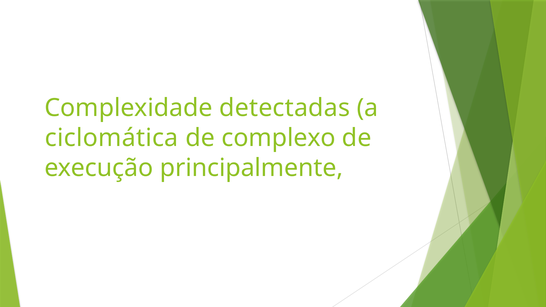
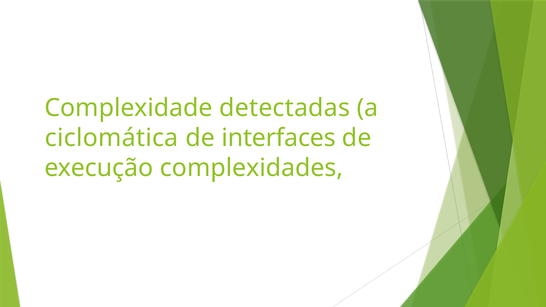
complexo: complexo -> interfaces (279, 138)
principalmente: principalmente -> complexidades (252, 168)
